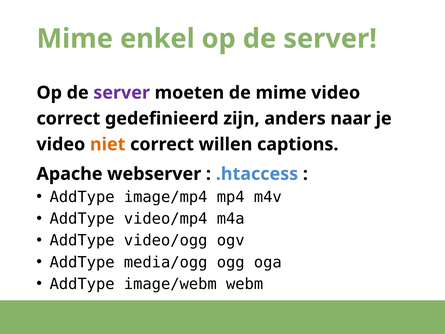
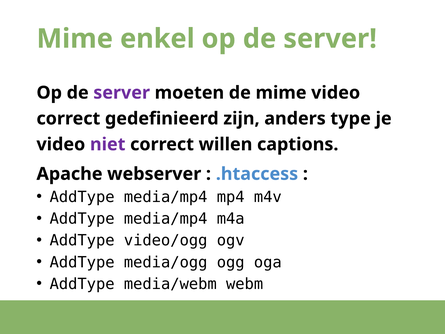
naar: naar -> type (351, 118)
niet colour: orange -> purple (108, 144)
image/mp4: image/mp4 -> media/mp4 (166, 197)
video/mp4: video/mp4 -> media/mp4 (166, 219)
image/webm: image/webm -> media/webm (170, 284)
